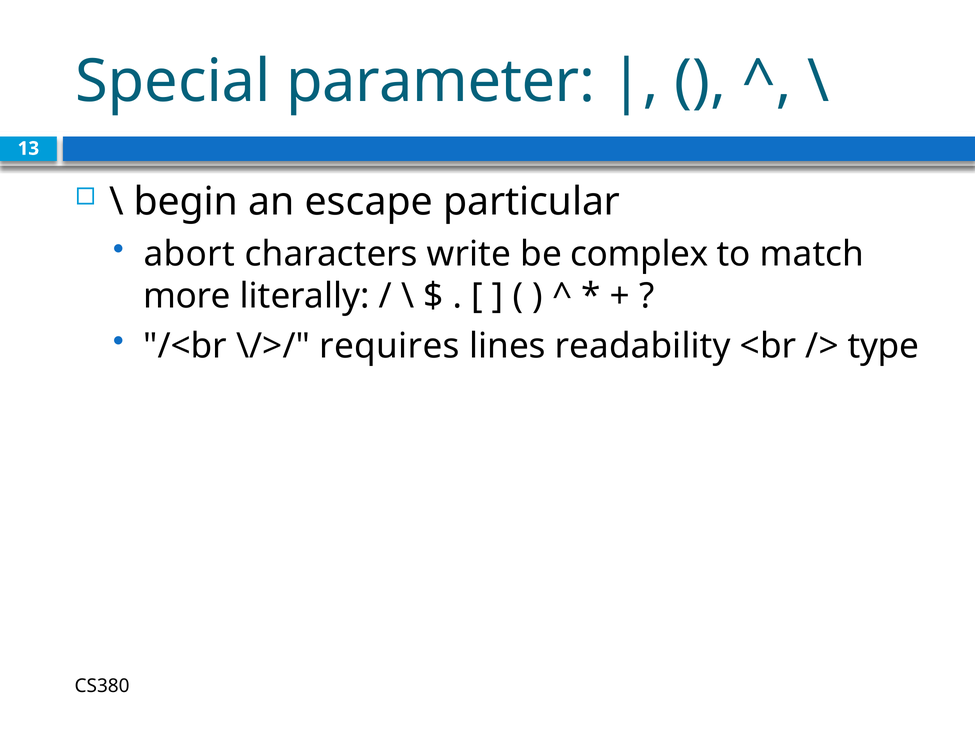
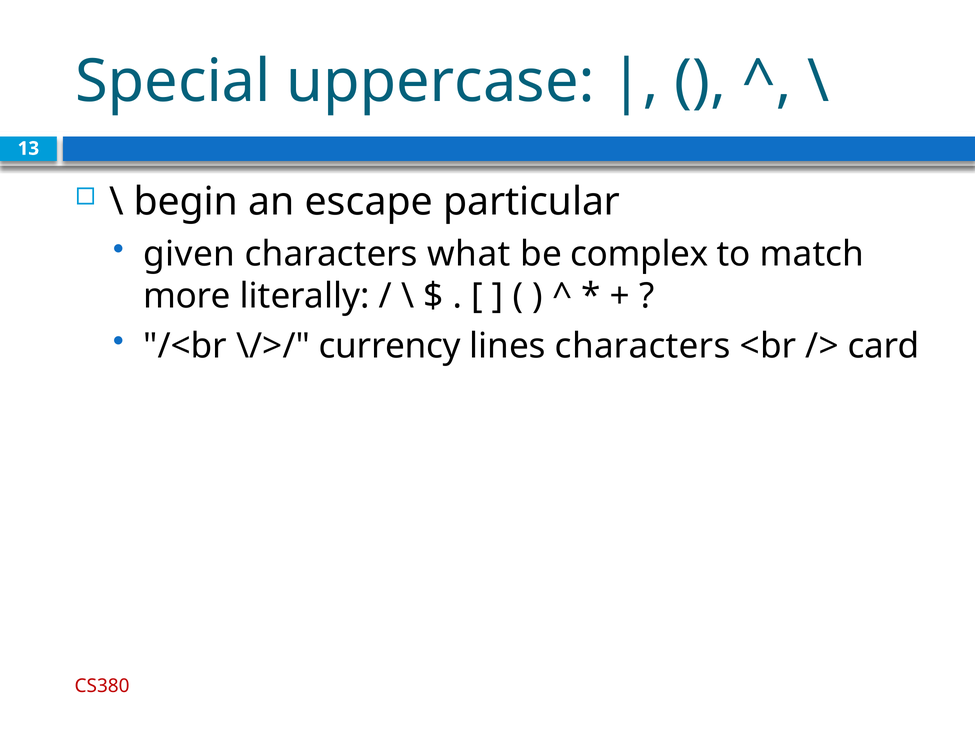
parameter: parameter -> uppercase (440, 81)
abort: abort -> given (189, 254)
write: write -> what (469, 254)
requires: requires -> currency (390, 346)
lines readability: readability -> characters (643, 346)
type: type -> card (884, 346)
CS380 colour: black -> red (102, 685)
